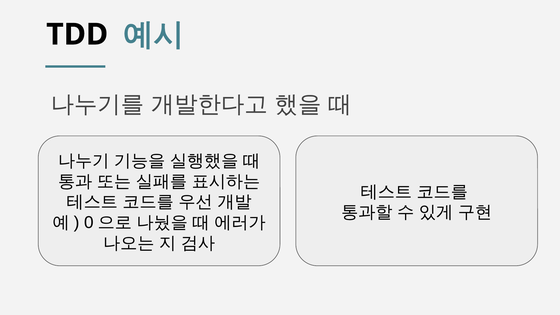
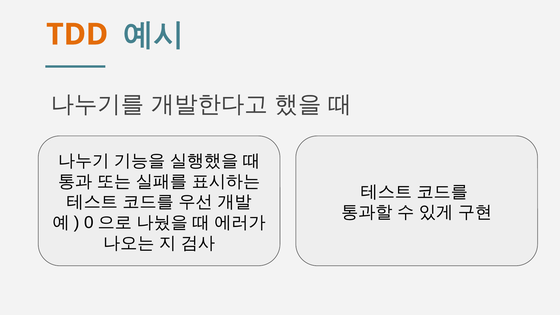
TDD colour: black -> orange (77, 35)
